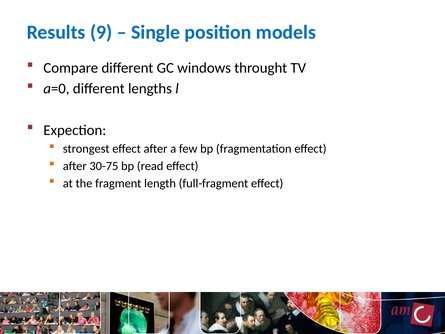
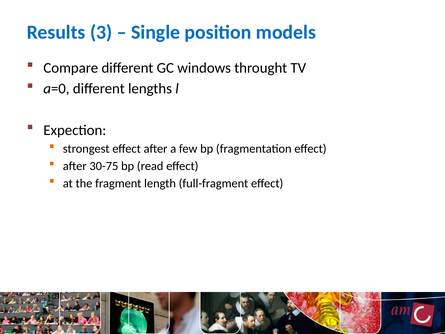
9: 9 -> 3 (101, 32)
